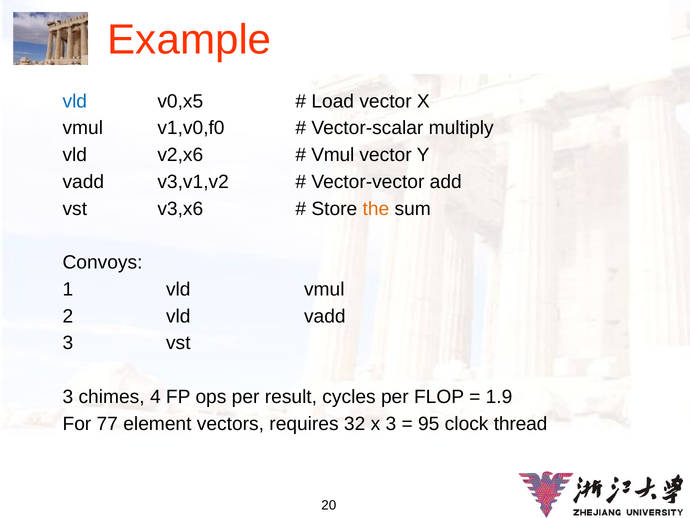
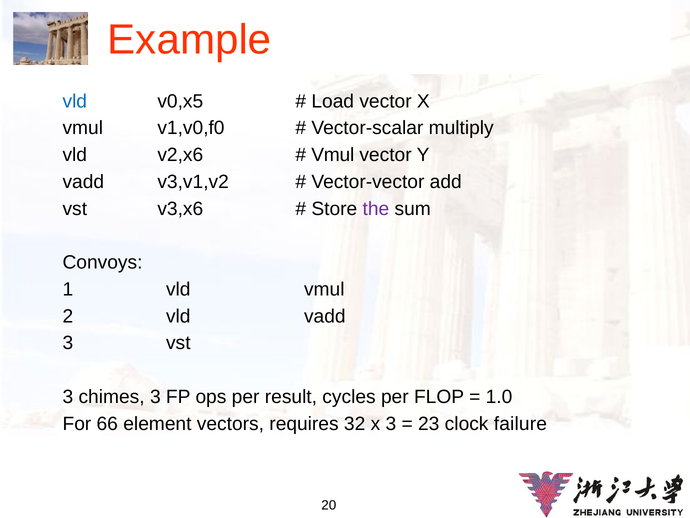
the colour: orange -> purple (376, 209)
chimes 4: 4 -> 3 (155, 396)
1.9: 1.9 -> 1.0 (499, 396)
77: 77 -> 66 (107, 423)
95: 95 -> 23 (429, 423)
thread: thread -> failure (520, 423)
